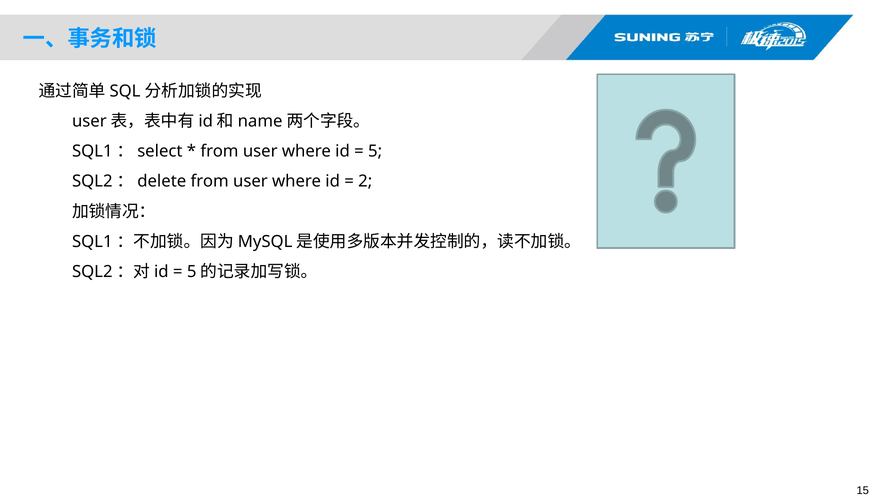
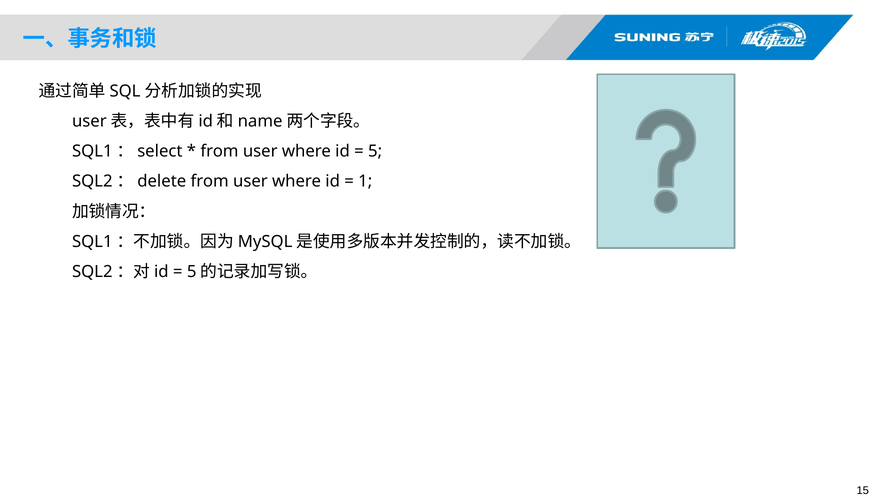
2: 2 -> 1 (365, 182)
